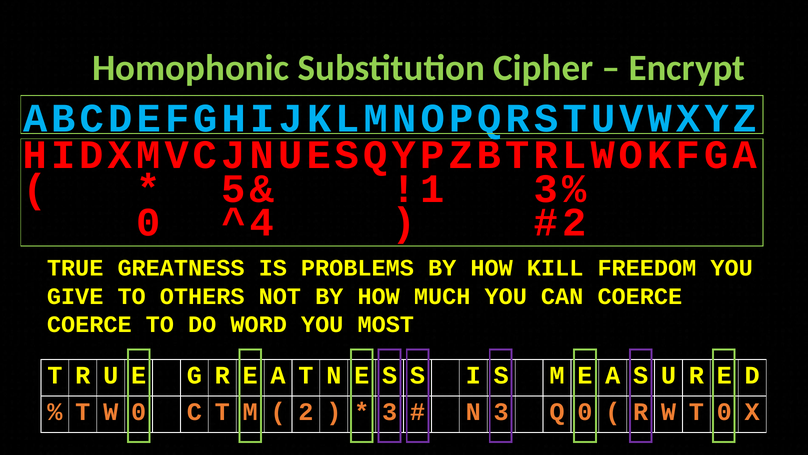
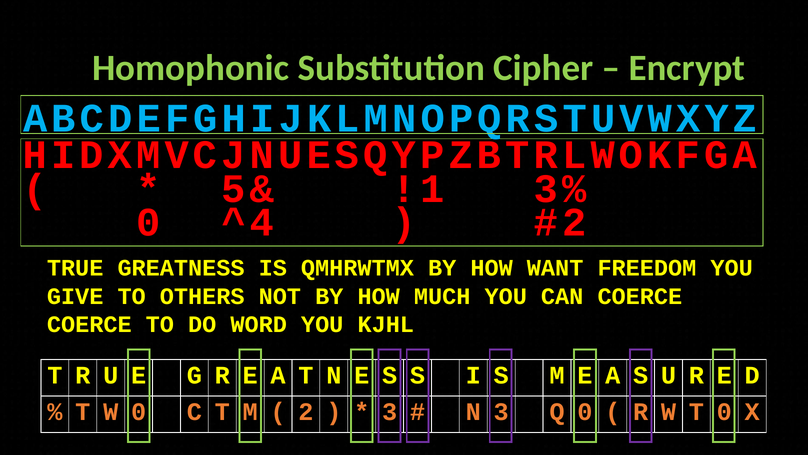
PROBLEMS: PROBLEMS -> QMHRWTMX (357, 268)
KILL: KILL -> WANT (555, 268)
MOST: MOST -> KJHL (386, 324)
